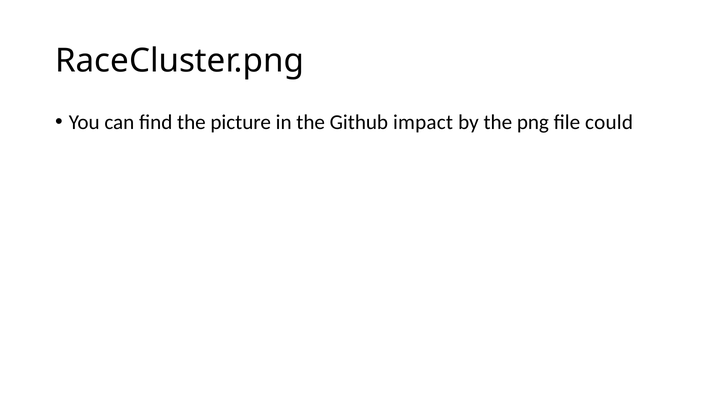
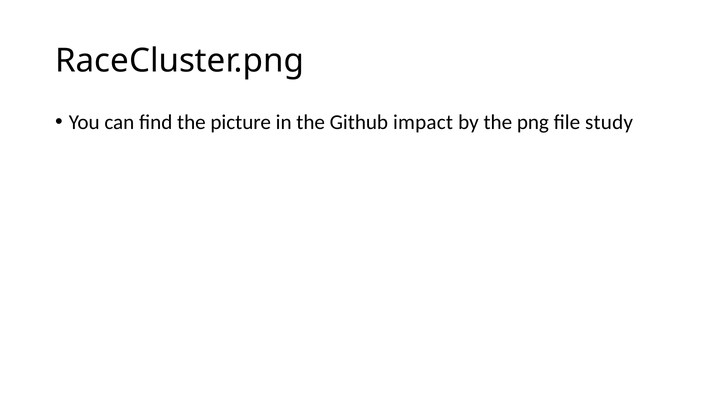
could: could -> study (609, 122)
